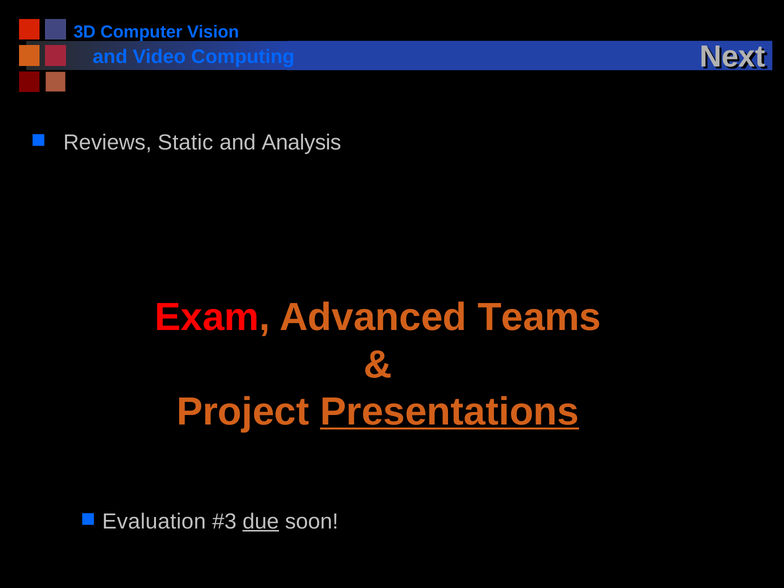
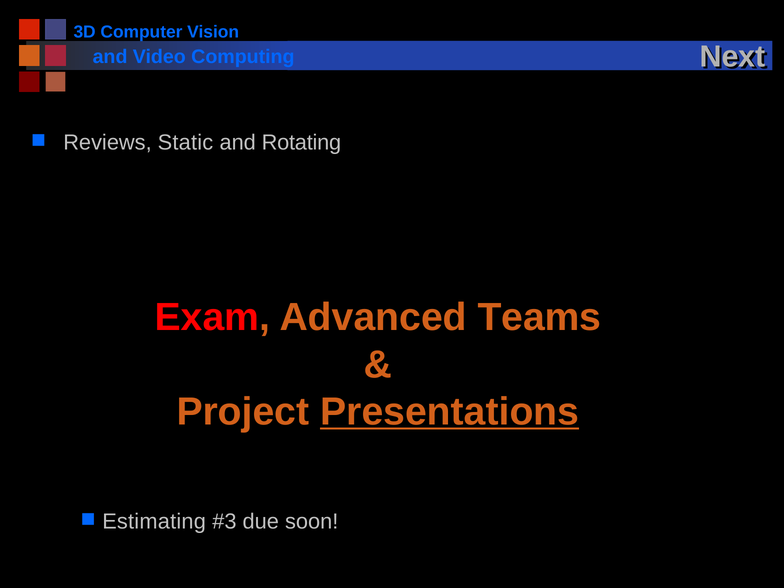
Analysis: Analysis -> Rotating (301, 143)
Evaluation: Evaluation -> Estimating (154, 522)
due underline: present -> none (261, 522)
